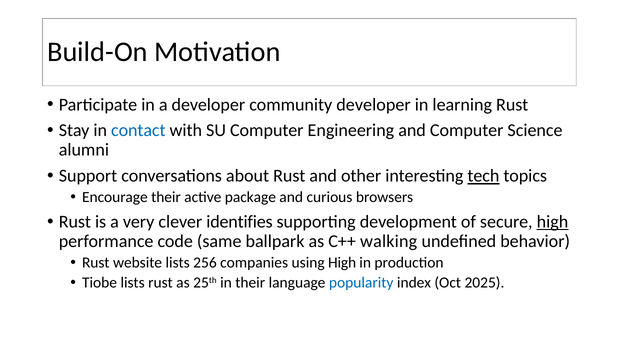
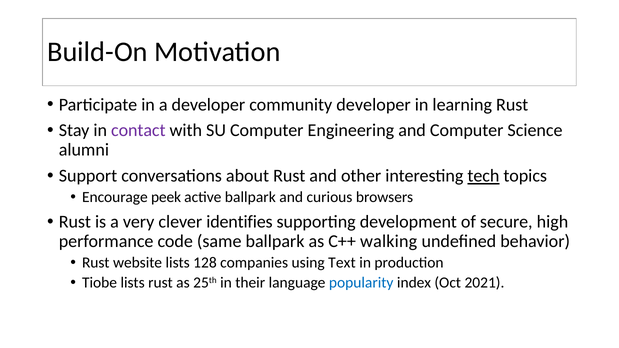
contact colour: blue -> purple (138, 131)
Encourage their: their -> peek (166, 197)
active package: package -> ballpark (250, 197)
high underline: present -> none (552, 222)
256: 256 -> 128 (205, 263)
using High: High -> Text (342, 263)
2025: 2025 -> 2021 (484, 283)
